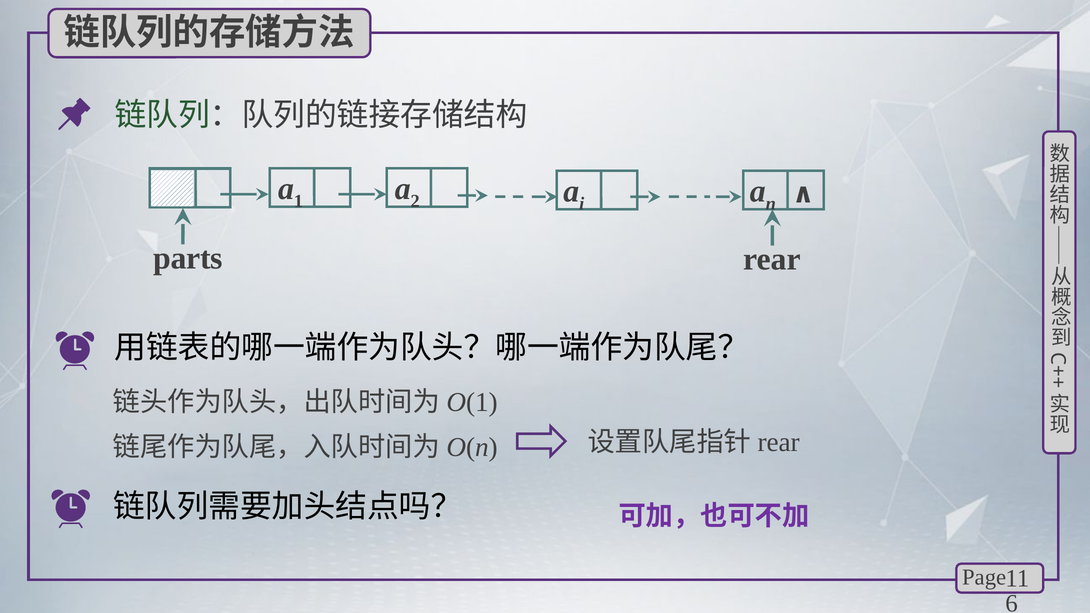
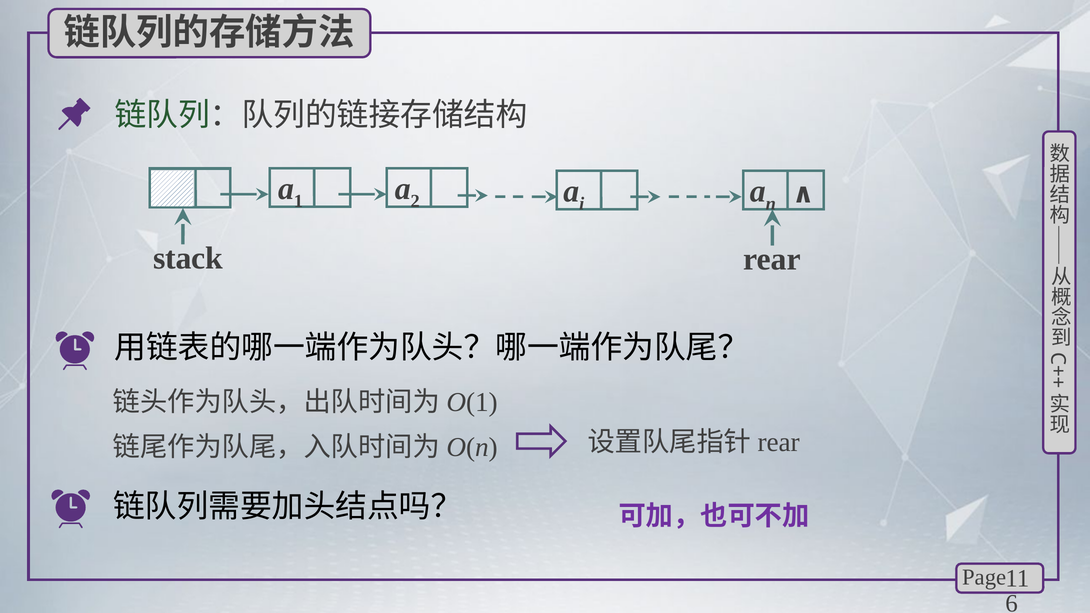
parts: parts -> stack (188, 258)
